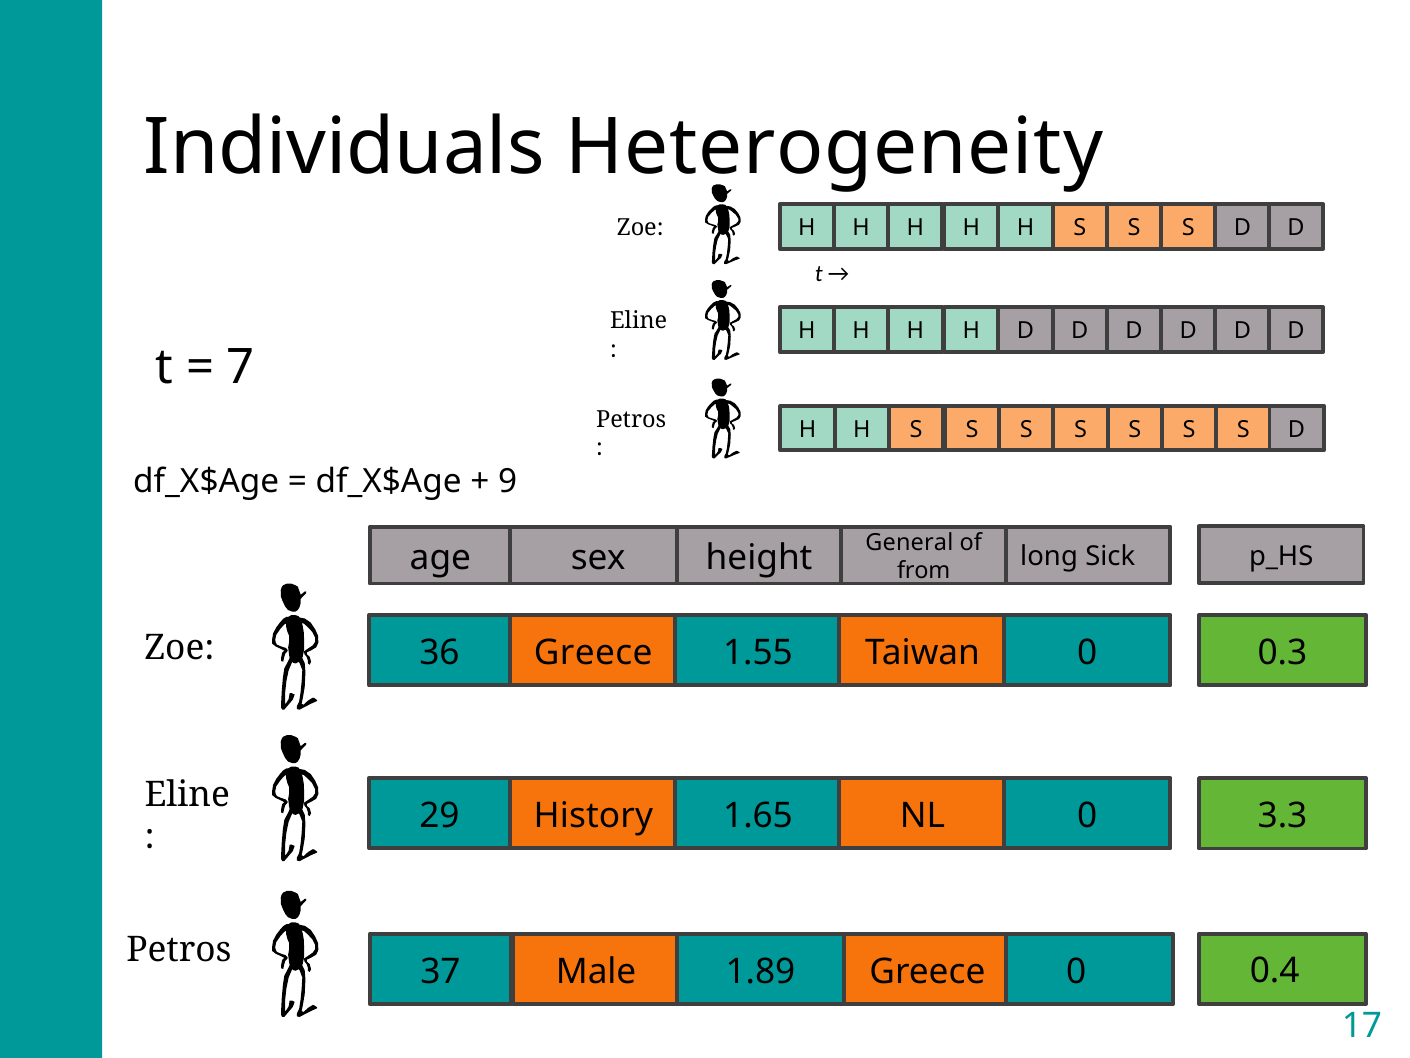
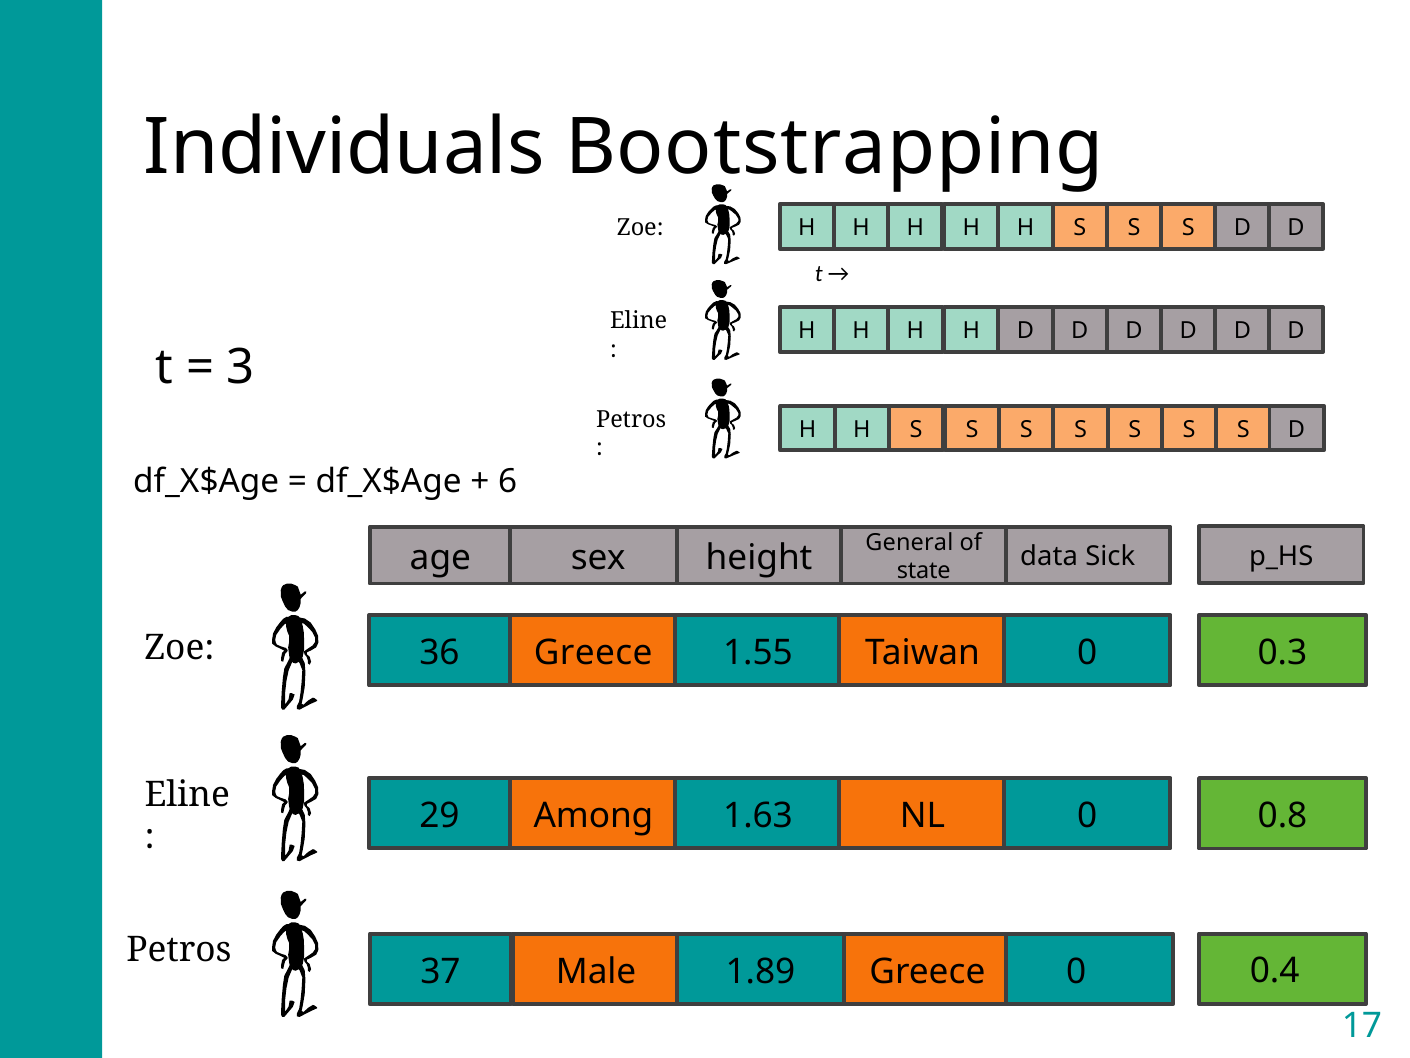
Heterogeneity: Heterogeneity -> Bootstrapping (834, 148)
7: 7 -> 3 (241, 367)
9: 9 -> 6 (508, 481)
long: long -> data (1049, 557)
from: from -> state (924, 571)
History: History -> Among (593, 815)
1.65: 1.65 -> 1.63 (758, 815)
3.3: 3.3 -> 0.8 (1282, 815)
